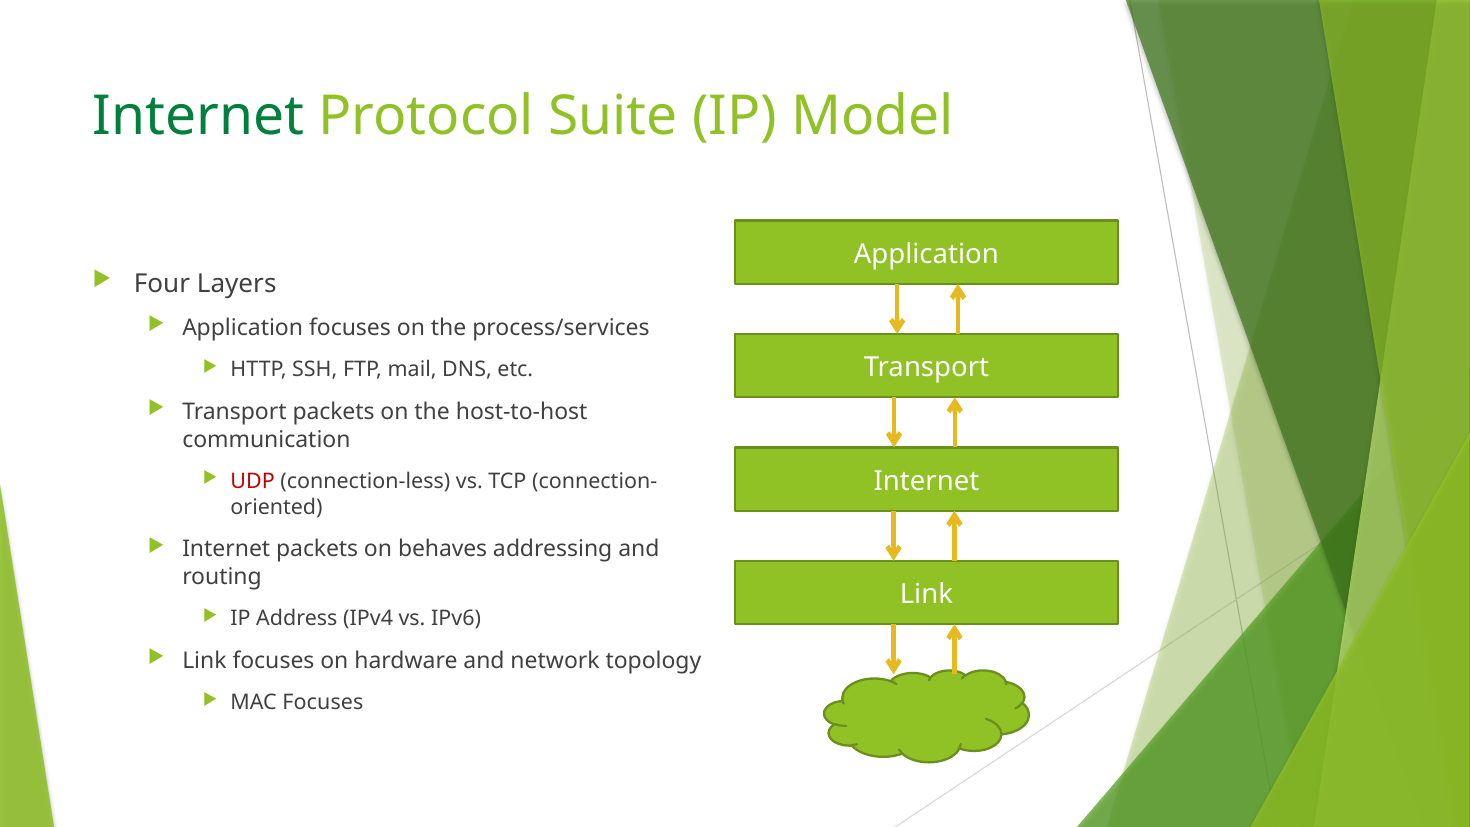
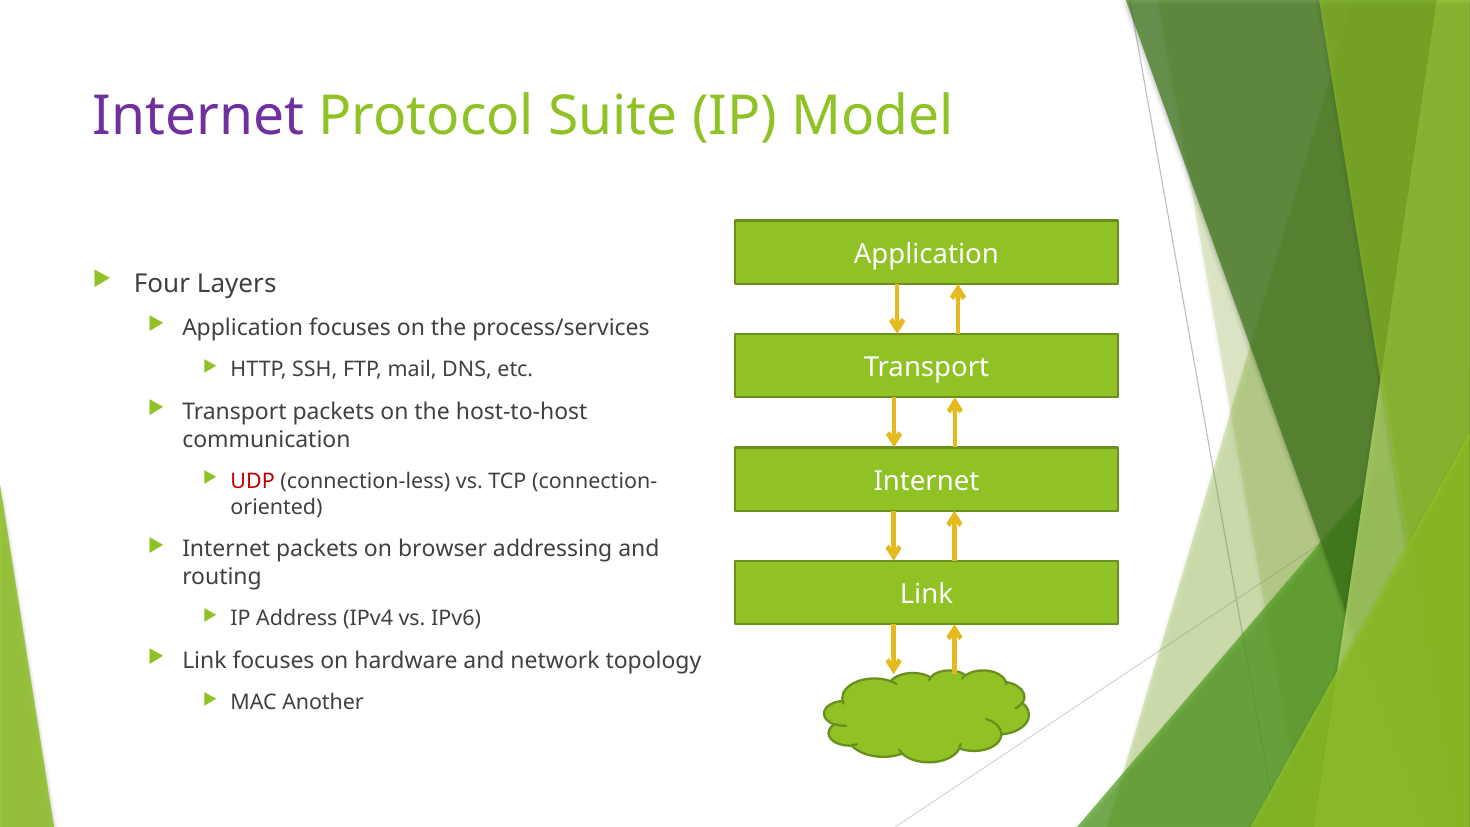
Internet colour: green -> purple (198, 116)
behaves: behaves -> browser (443, 549)
MAC Focuses: Focuses -> Another (323, 703)
